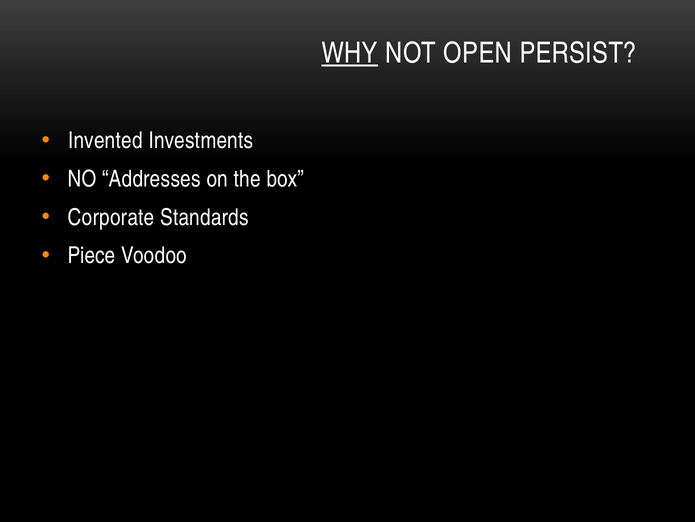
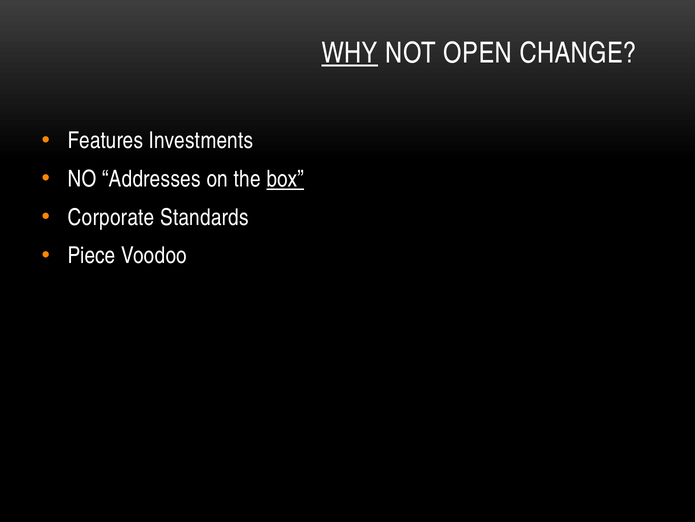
PERSIST: PERSIST -> CHANGE (578, 53)
Invented: Invented -> Features (105, 141)
box underline: none -> present (285, 179)
